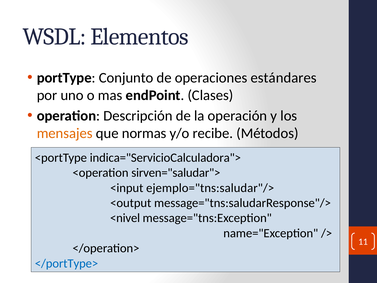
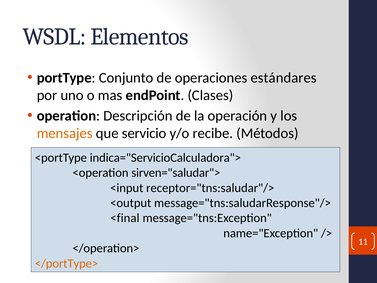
normas: normas -> servicio (144, 133)
ejemplo="tns:saludar"/>: ejemplo="tns:saludar"/> -> receptor="tns:saludar"/> (210, 188)
<nivel: <nivel -> <final (125, 218)
</portType> colour: blue -> orange (66, 263)
